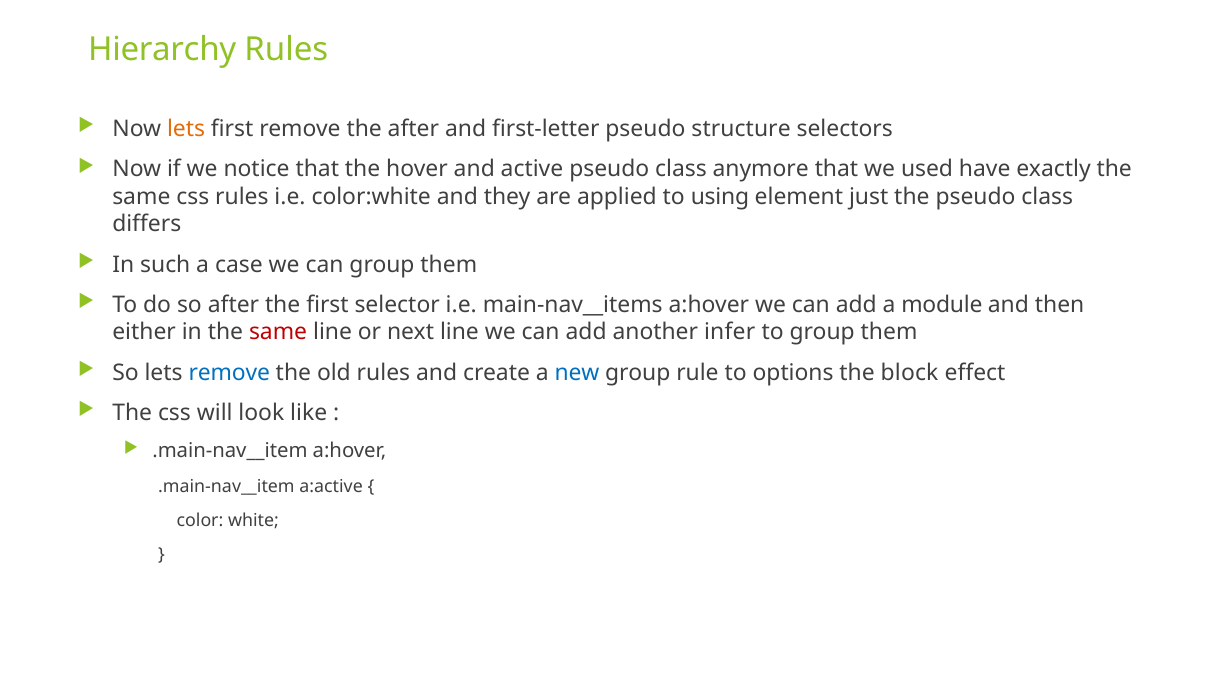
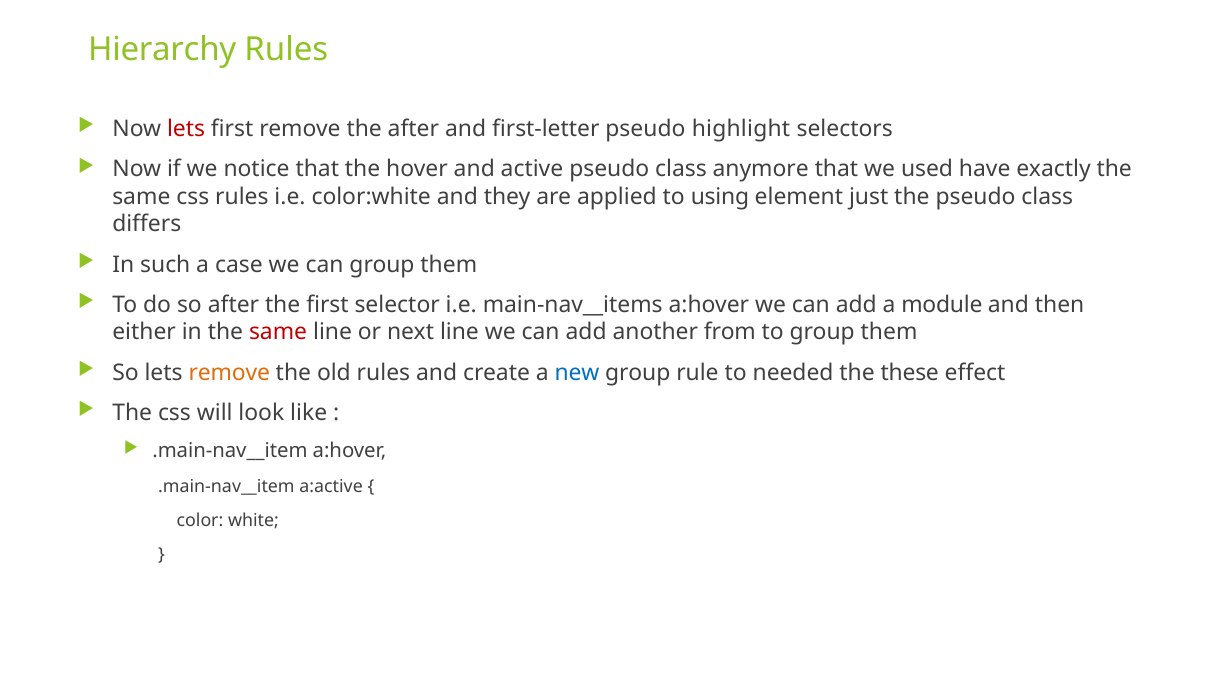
lets colour: orange -> red (186, 129)
structure: structure -> highlight (741, 129)
infer: infer -> from (730, 332)
remove colour: blue -> orange (229, 372)
options: options -> needed (793, 372)
block: block -> these (910, 372)
